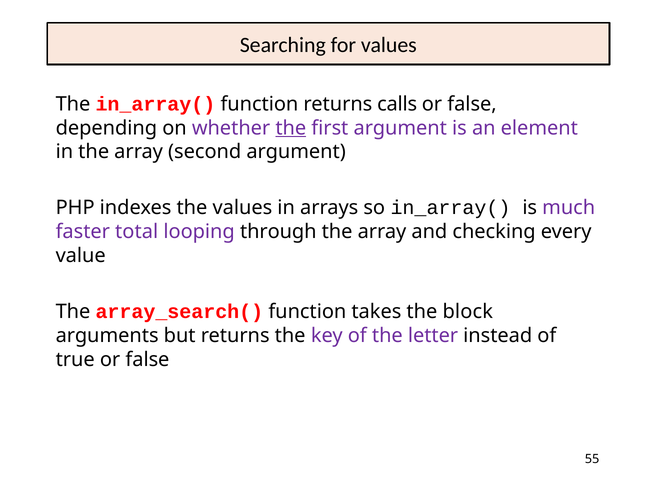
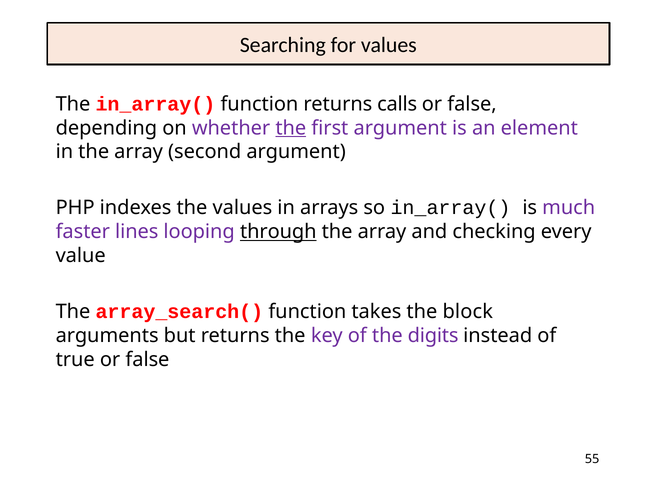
total: total -> lines (137, 232)
through underline: none -> present (278, 232)
letter: letter -> digits (433, 336)
